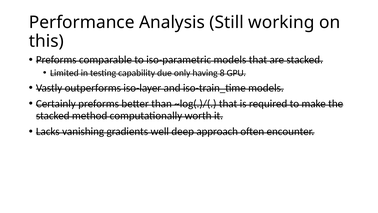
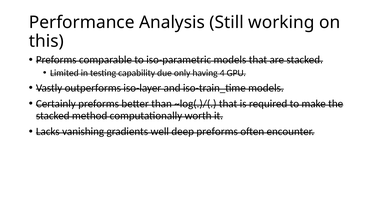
8: 8 -> 4 (222, 73)
deep approach: approach -> preforms (217, 131)
